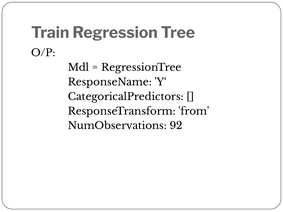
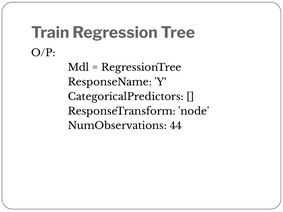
from: from -> node (194, 111)
92: 92 -> 44 (176, 126)
